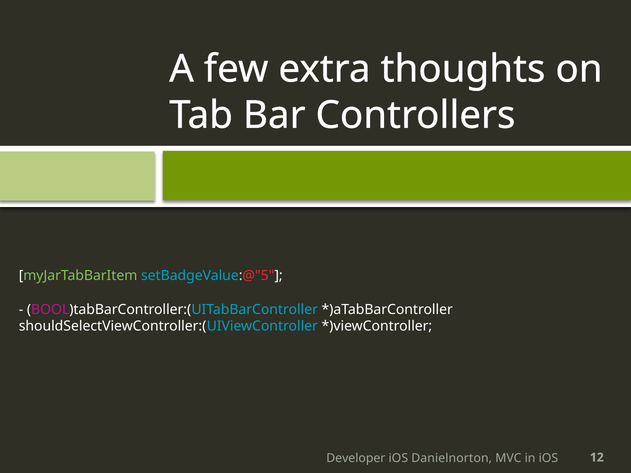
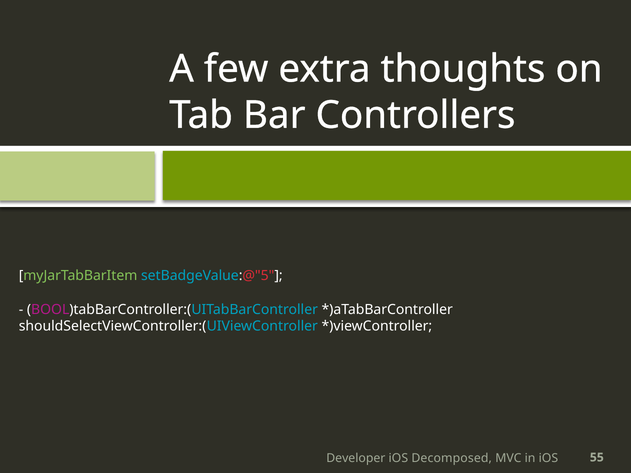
Danielnorton: Danielnorton -> Decomposed (452, 459)
12: 12 -> 55 (597, 458)
